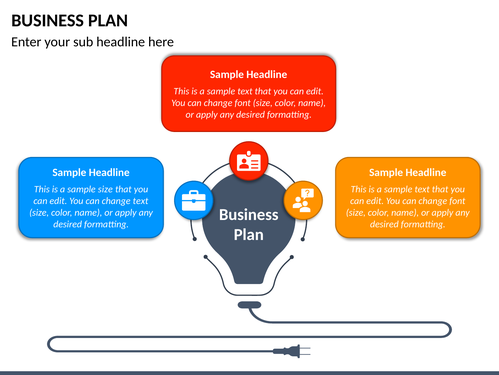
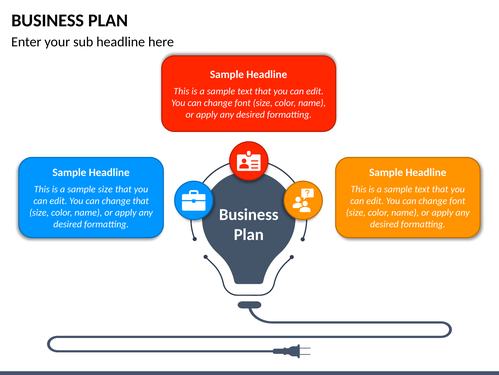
change text: text -> that (141, 201)
